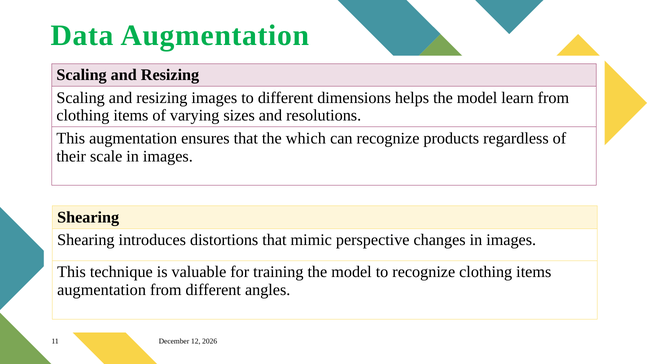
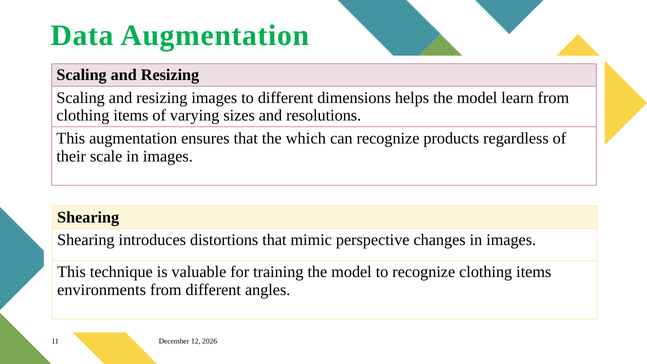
augmentation: augmentation -> environments (102, 290)
